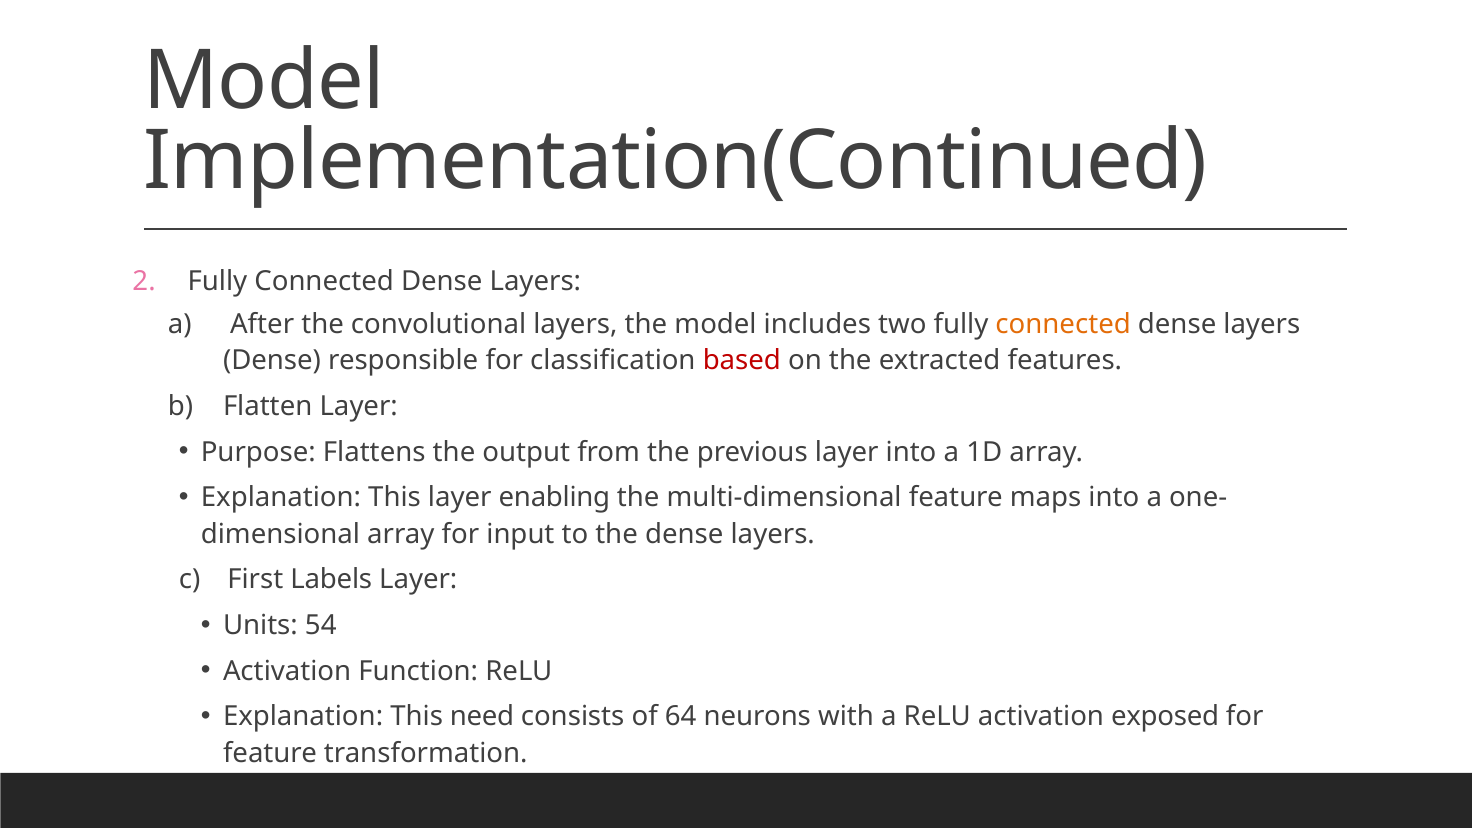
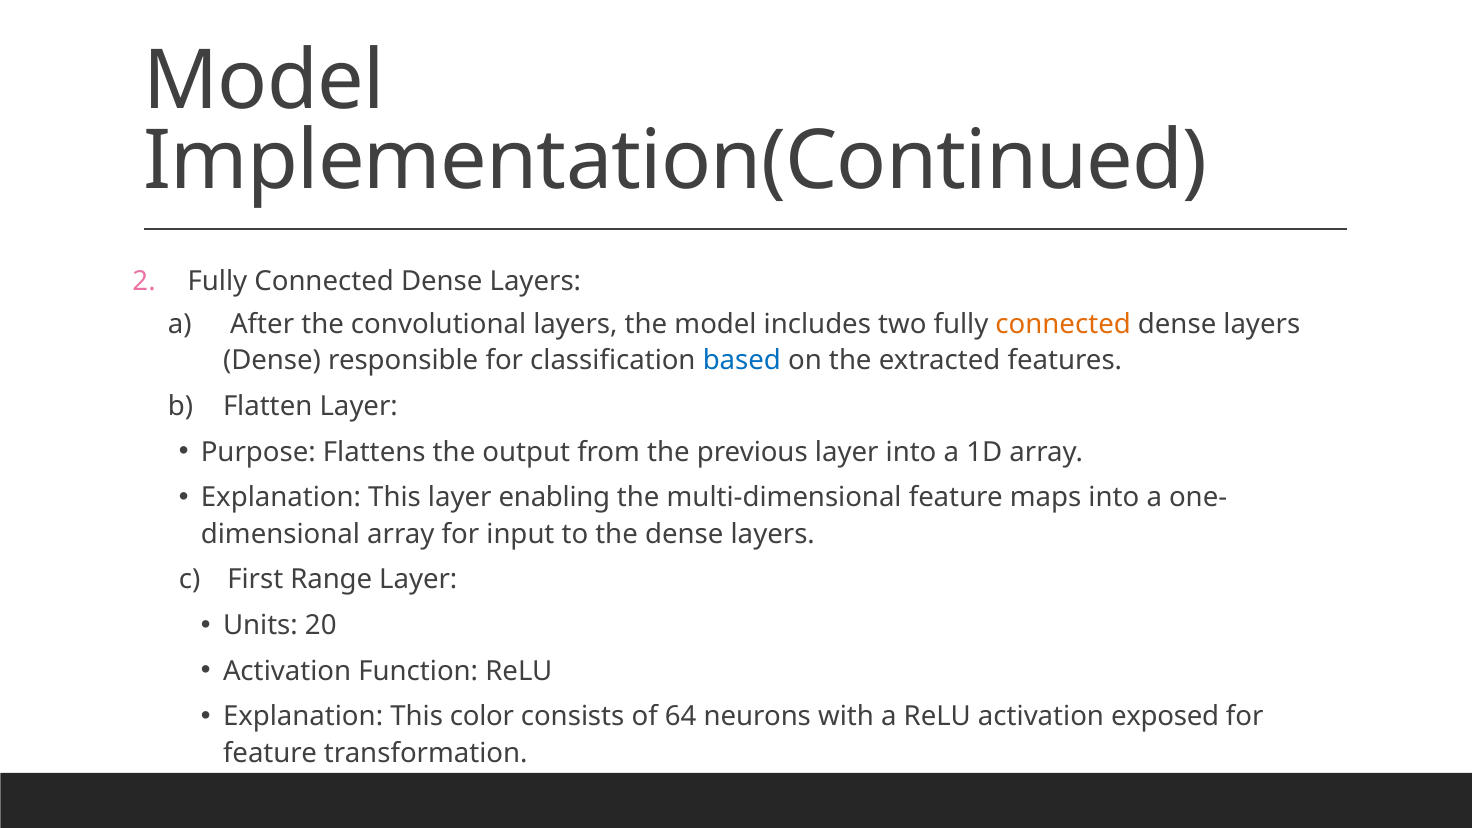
based colour: red -> blue (742, 361)
Labels: Labels -> Range (331, 580)
54: 54 -> 20 (321, 625)
need: need -> color (482, 717)
